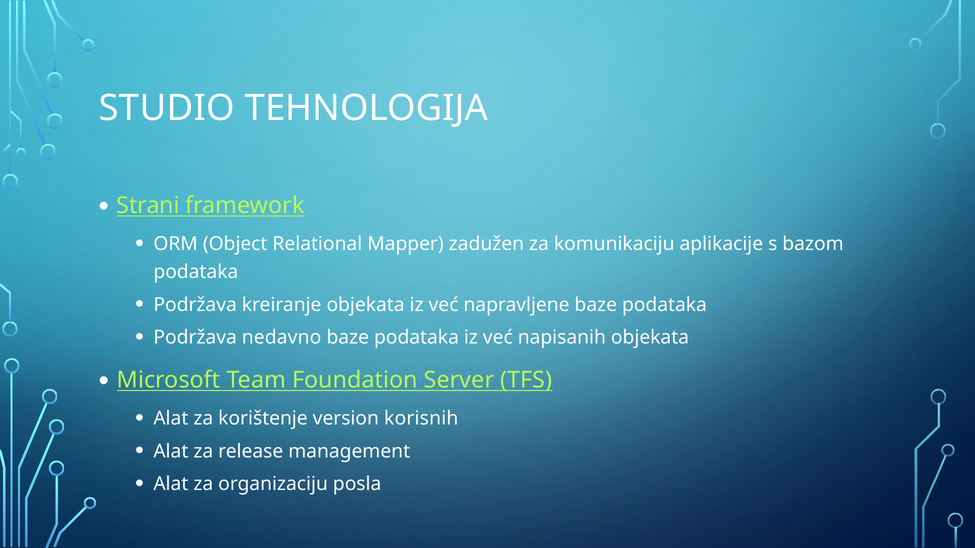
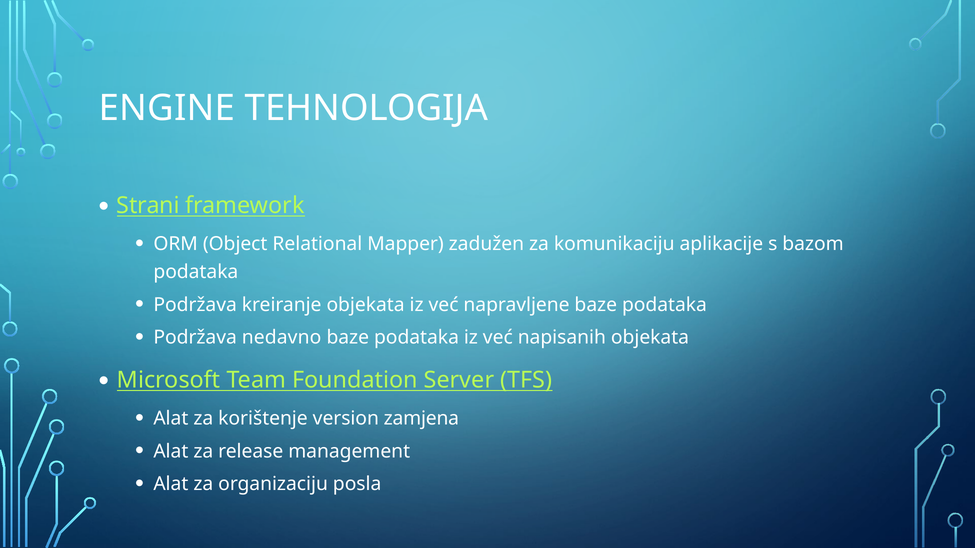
STUDIO: STUDIO -> ENGINE (167, 108)
korisnih: korisnih -> zamjena (421, 419)
